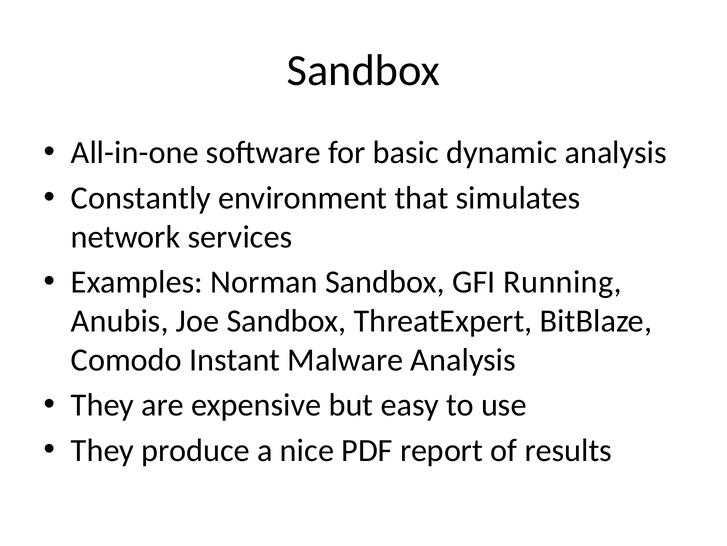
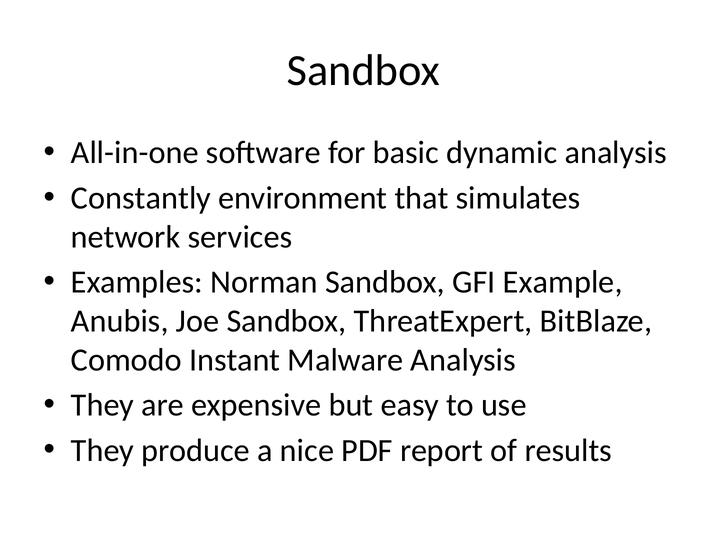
Running: Running -> Example (563, 282)
